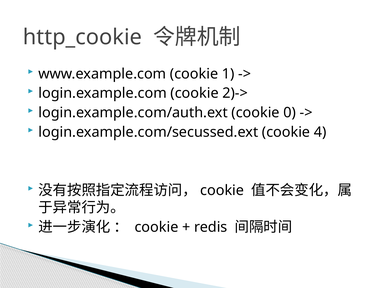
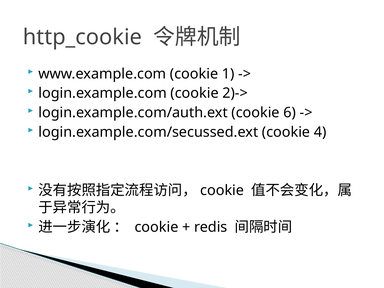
0: 0 -> 6 (290, 113)
